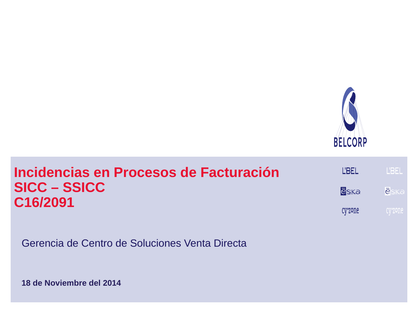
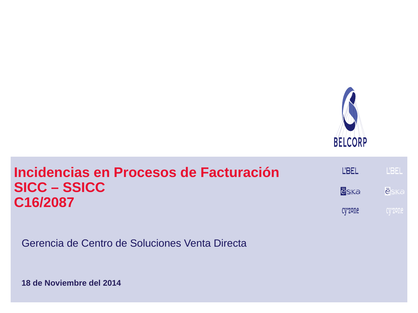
C16/2091: C16/2091 -> C16/2087 (44, 203)
